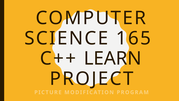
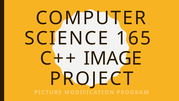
LEARN: LEARN -> IMAGE (113, 58)
